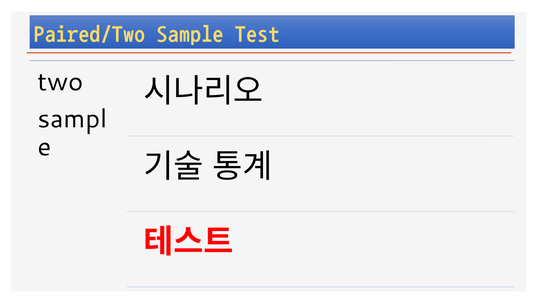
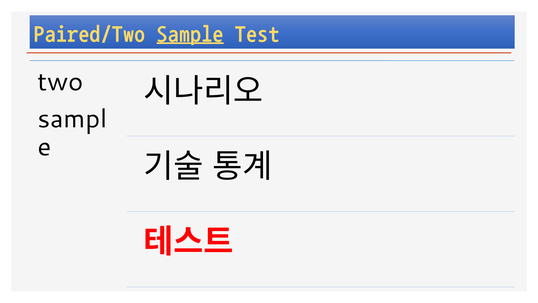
Sample underline: none -> present (190, 33)
